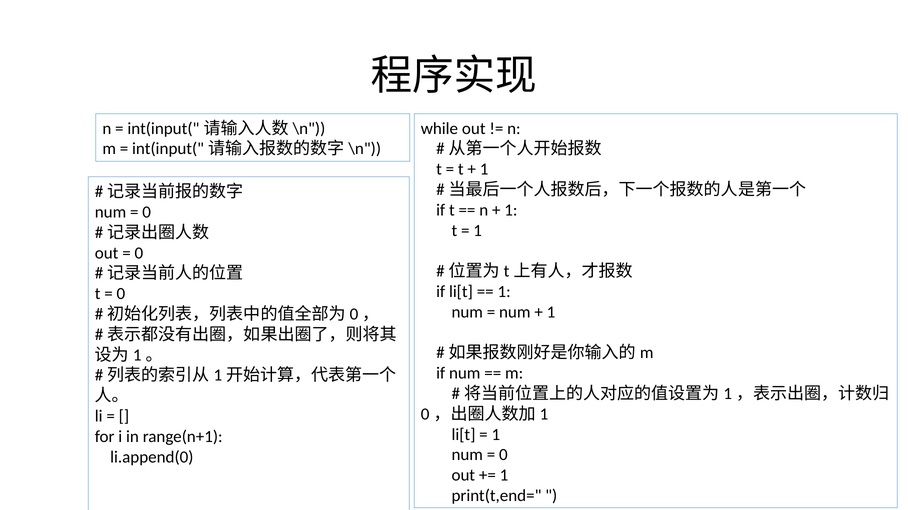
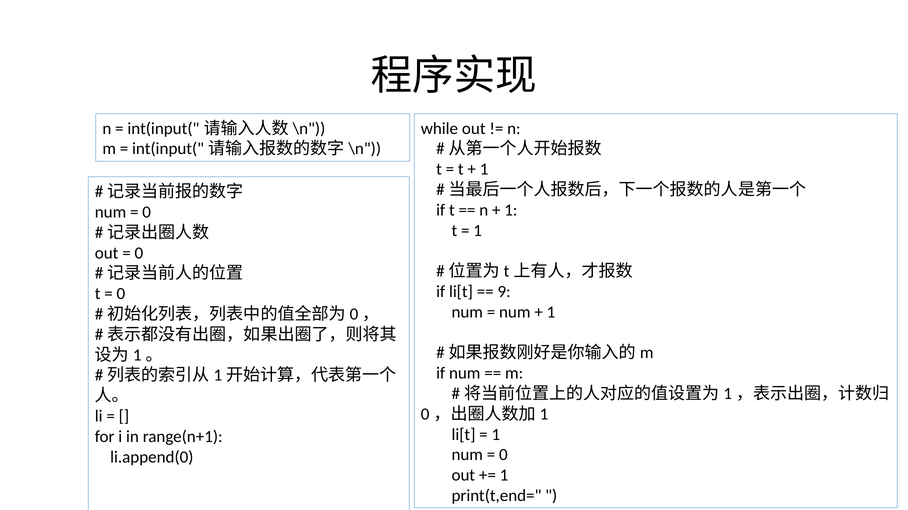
1: 1 -> 9 (504, 292)
